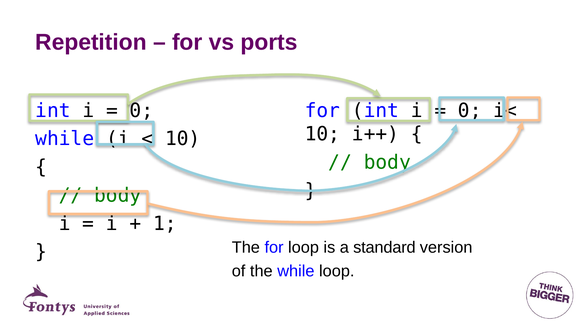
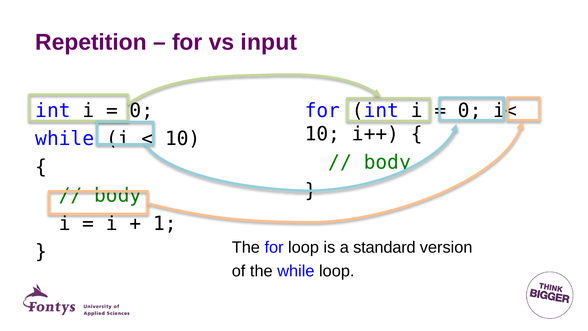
ports: ports -> input (269, 42)
